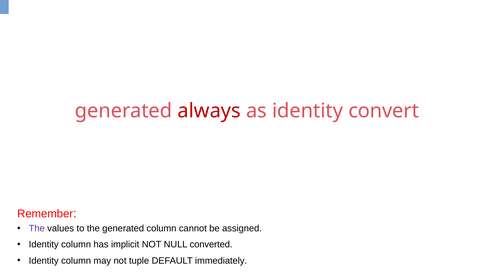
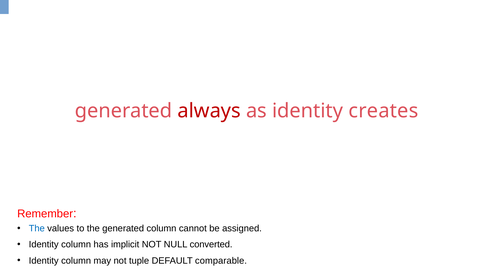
convert: convert -> creates (383, 111)
The colour: purple -> blue (37, 228)
immediately: immediately -> comparable (221, 261)
